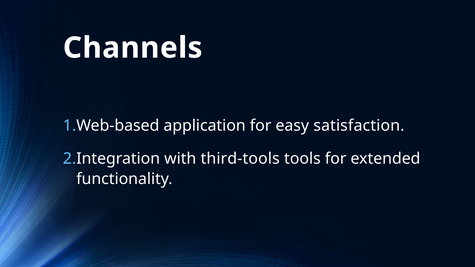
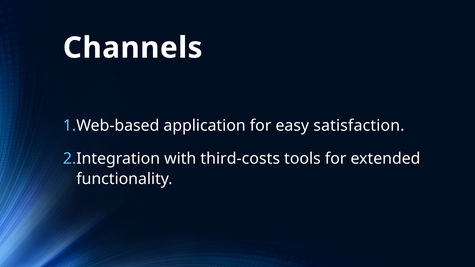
third-tools: third-tools -> third-costs (240, 159)
